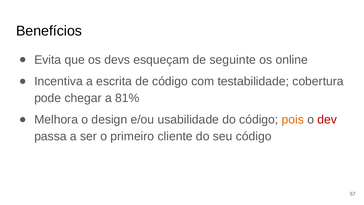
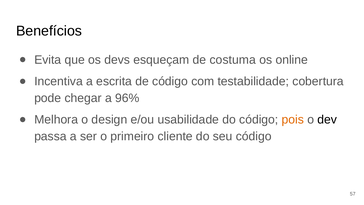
seguinte: seguinte -> costuma (233, 60)
81%: 81% -> 96% (127, 98)
dev colour: red -> black (327, 120)
